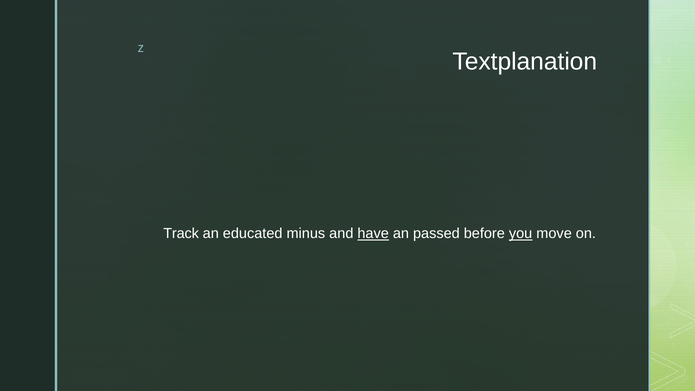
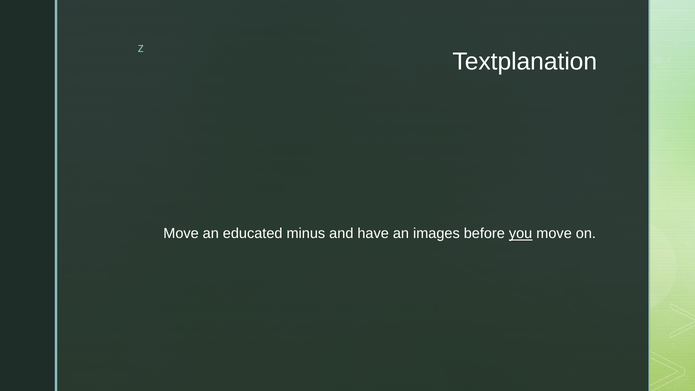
Track: Track -> Move (181, 234)
have underline: present -> none (373, 234)
passed: passed -> images (436, 234)
